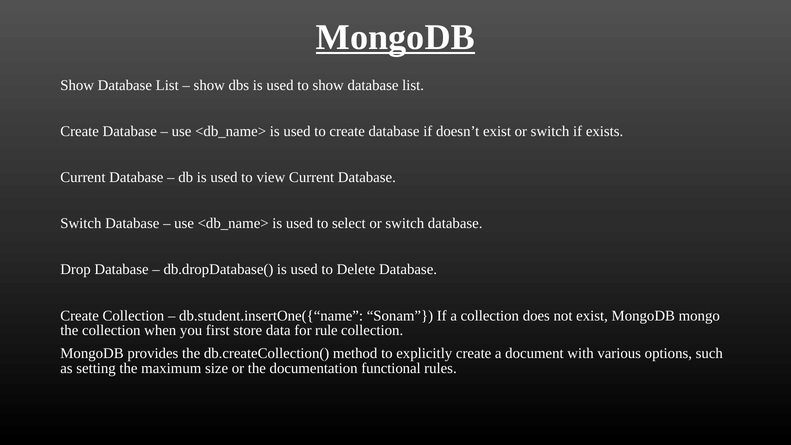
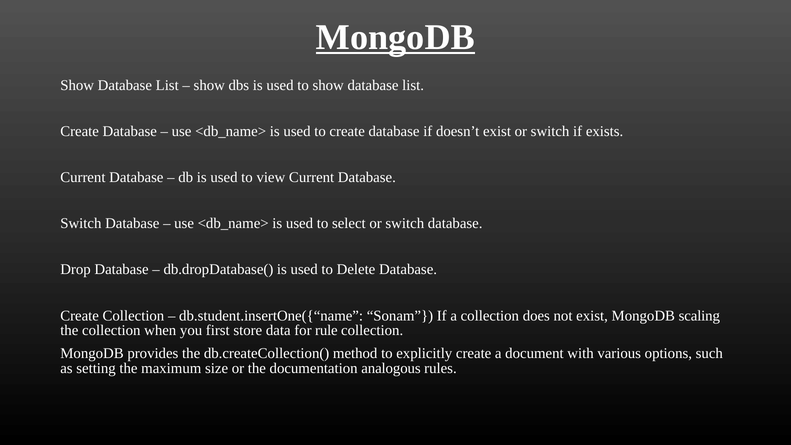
mongo: mongo -> scaling (699, 316)
functional: functional -> analogous (391, 368)
